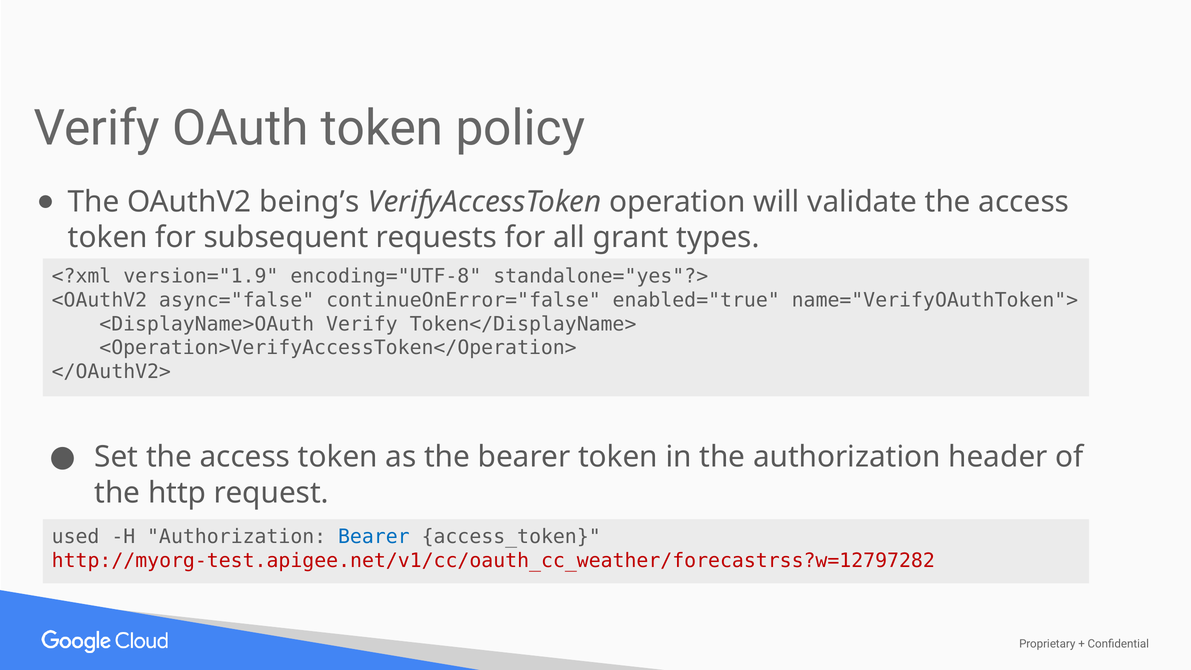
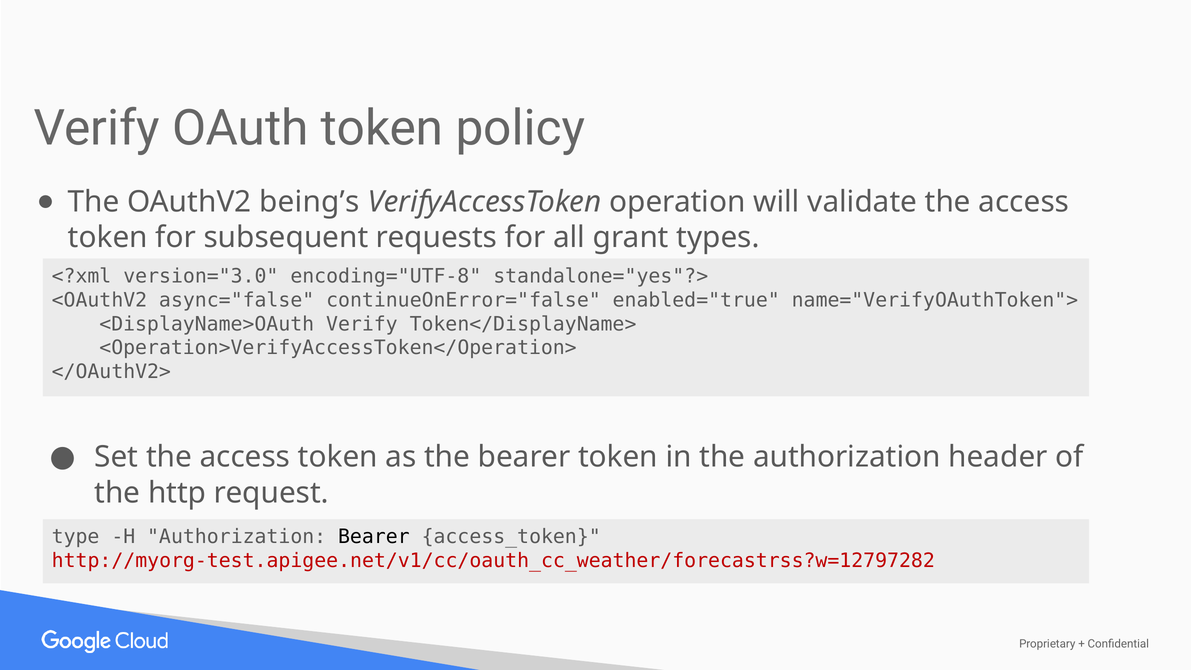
version="1.9: version="1.9 -> version="3.0 (201, 276)
used: used -> type (76, 537)
Bearer colour: blue -> black (374, 537)
